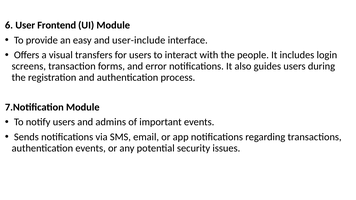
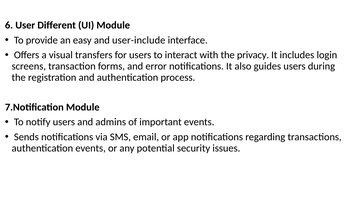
Frontend: Frontend -> Different (57, 25)
people: people -> privacy (253, 55)
